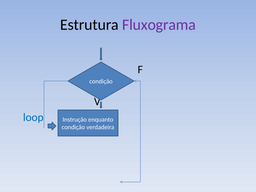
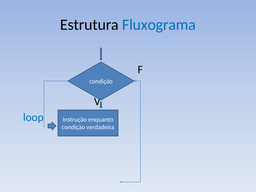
Fluxograma colour: purple -> blue (159, 25)
